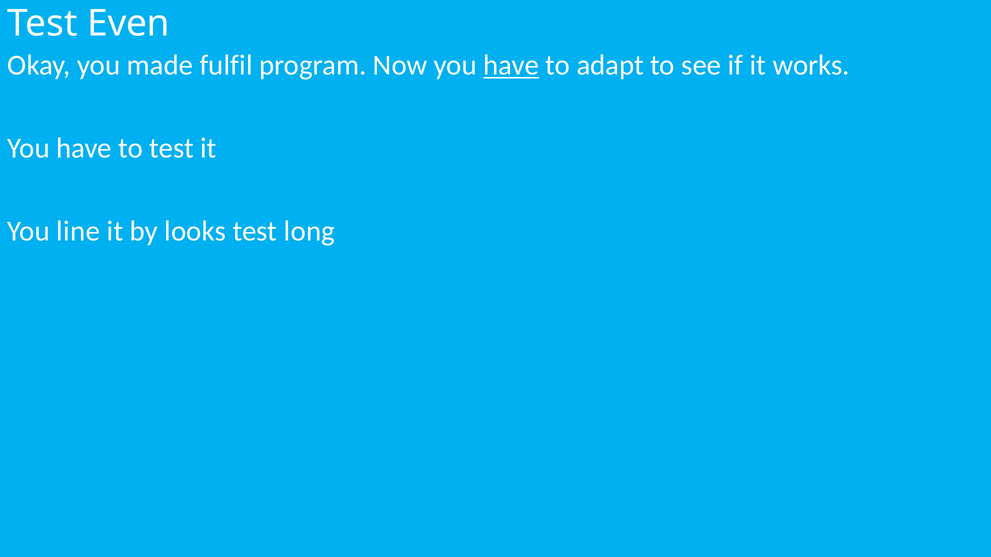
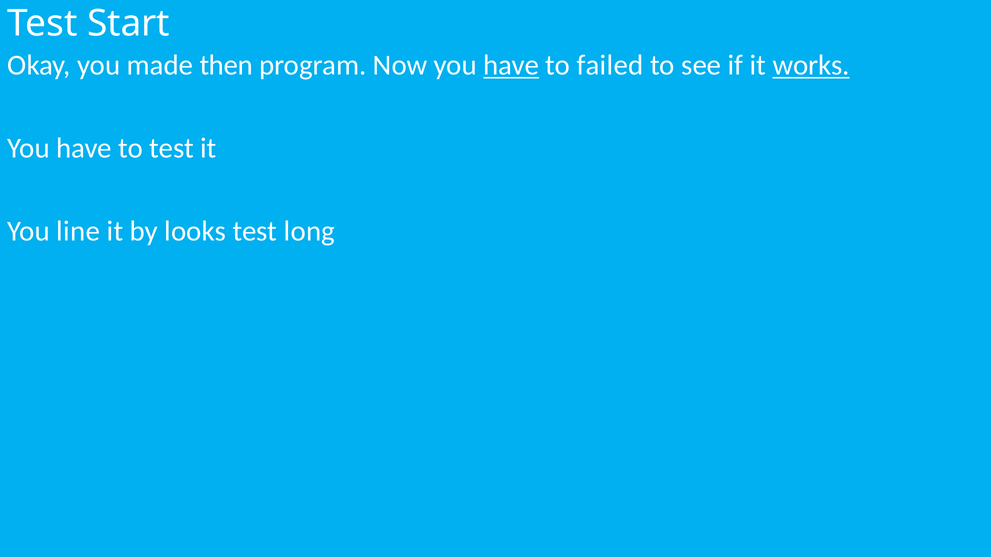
Even: Even -> Start (128, 24)
fulfil: fulfil -> then (226, 65)
adapt: adapt -> failed (610, 65)
works underline: none -> present (811, 65)
